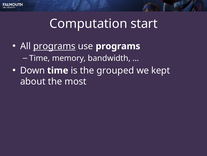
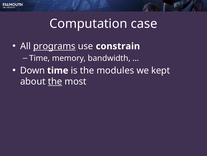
start: start -> case (144, 24)
use programs: programs -> constrain (118, 46)
grouped: grouped -> modules (115, 70)
the underline: none -> present (55, 81)
